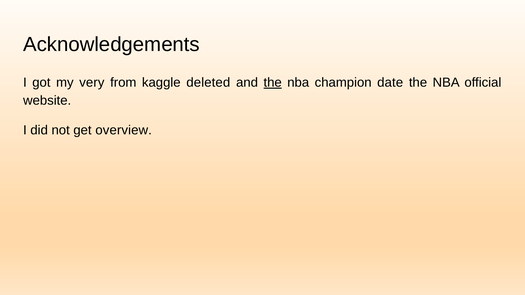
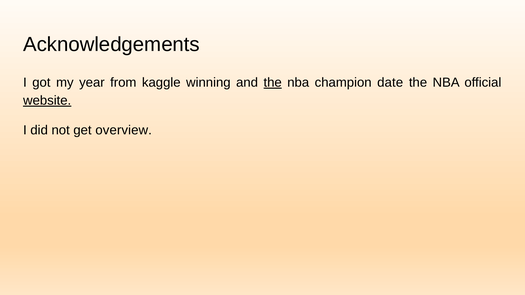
very: very -> year (92, 83)
deleted: deleted -> winning (208, 83)
website underline: none -> present (47, 101)
